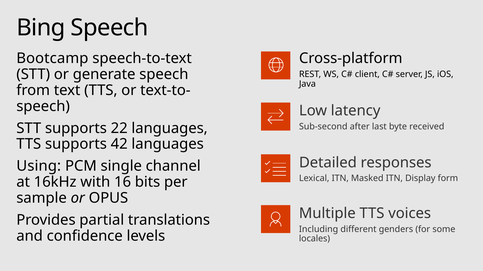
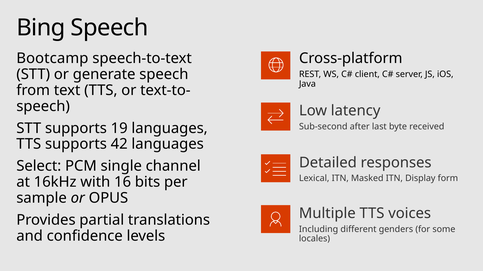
22: 22 -> 19 (119, 128)
Using: Using -> Select (39, 166)
